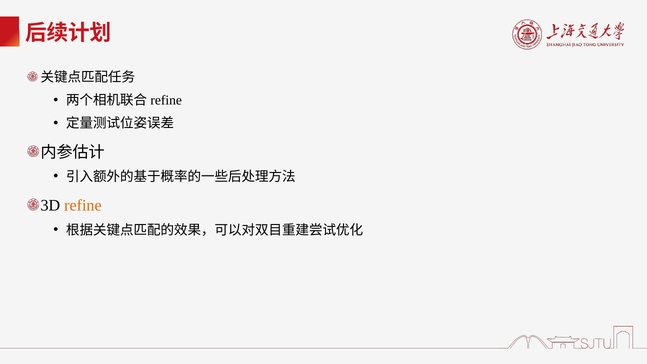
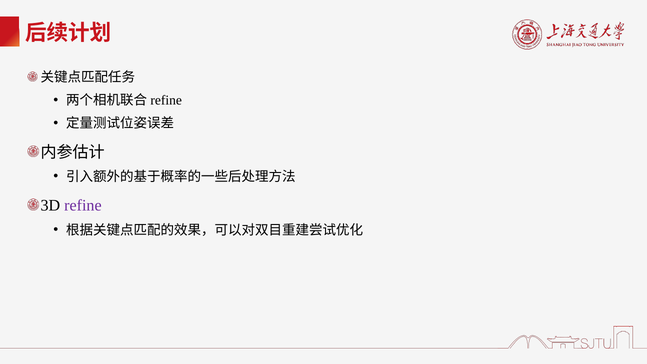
refine colour: orange -> purple (83, 206)
